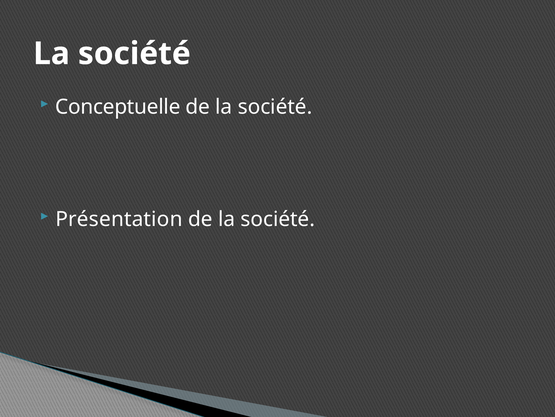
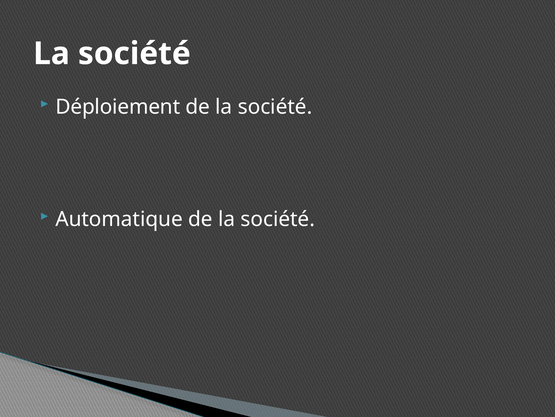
Conceptuelle: Conceptuelle -> Déploiement (118, 107)
Présentation: Présentation -> Automatique (119, 219)
